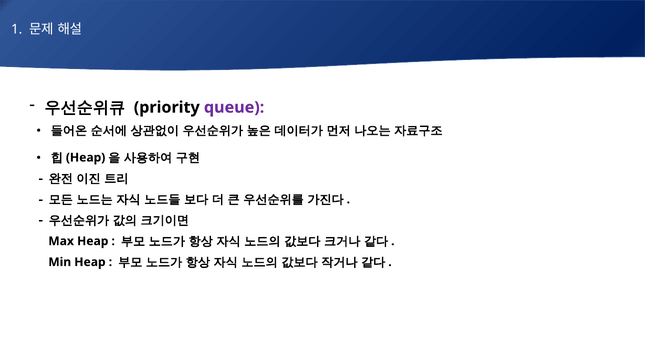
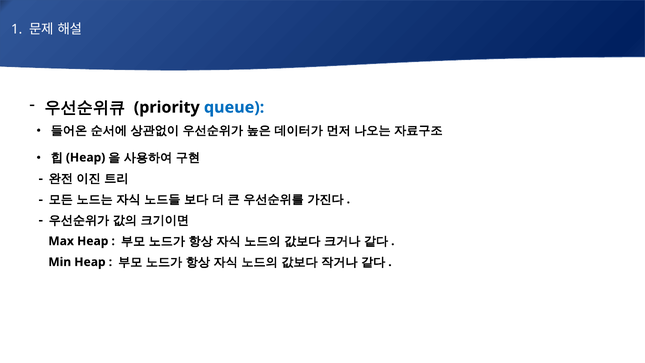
queue colour: purple -> blue (234, 107)
